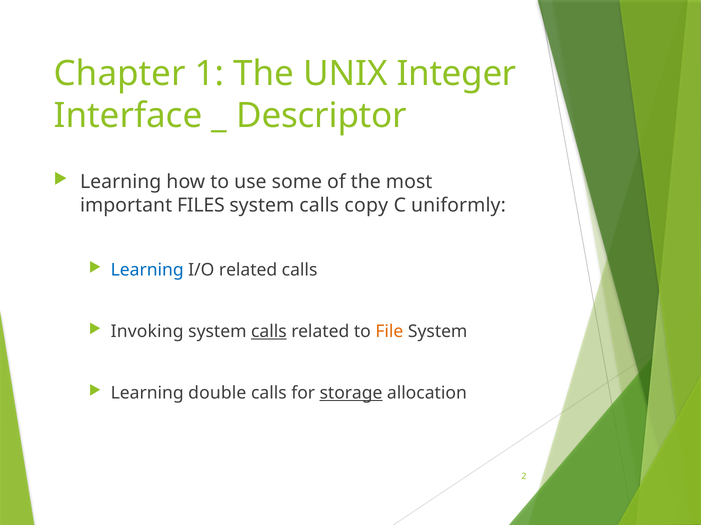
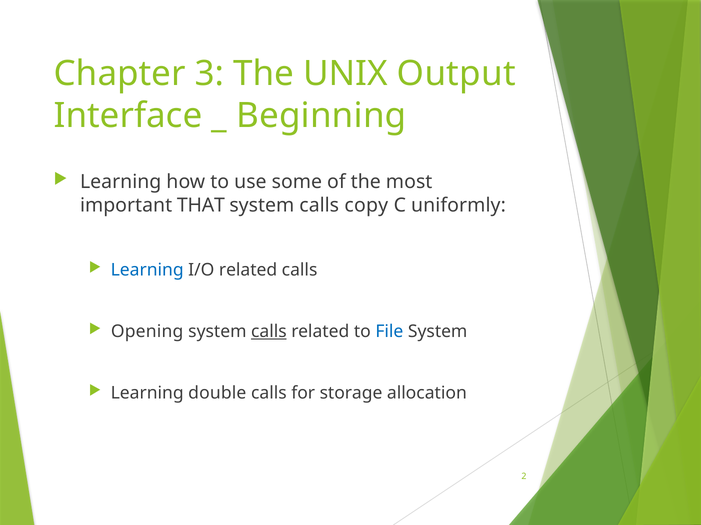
1: 1 -> 3 (209, 74)
Integer: Integer -> Output (456, 74)
Descriptor: Descriptor -> Beginning (321, 116)
FILES: FILES -> THAT (201, 206)
Invoking: Invoking -> Opening (147, 332)
File colour: orange -> blue (389, 332)
storage underline: present -> none (351, 394)
